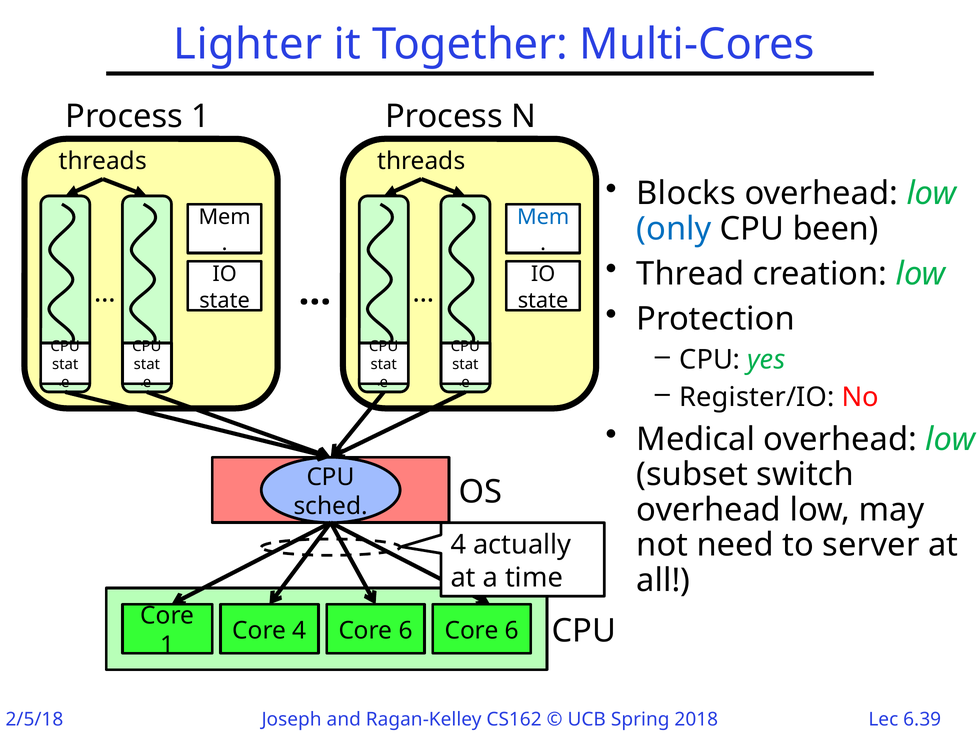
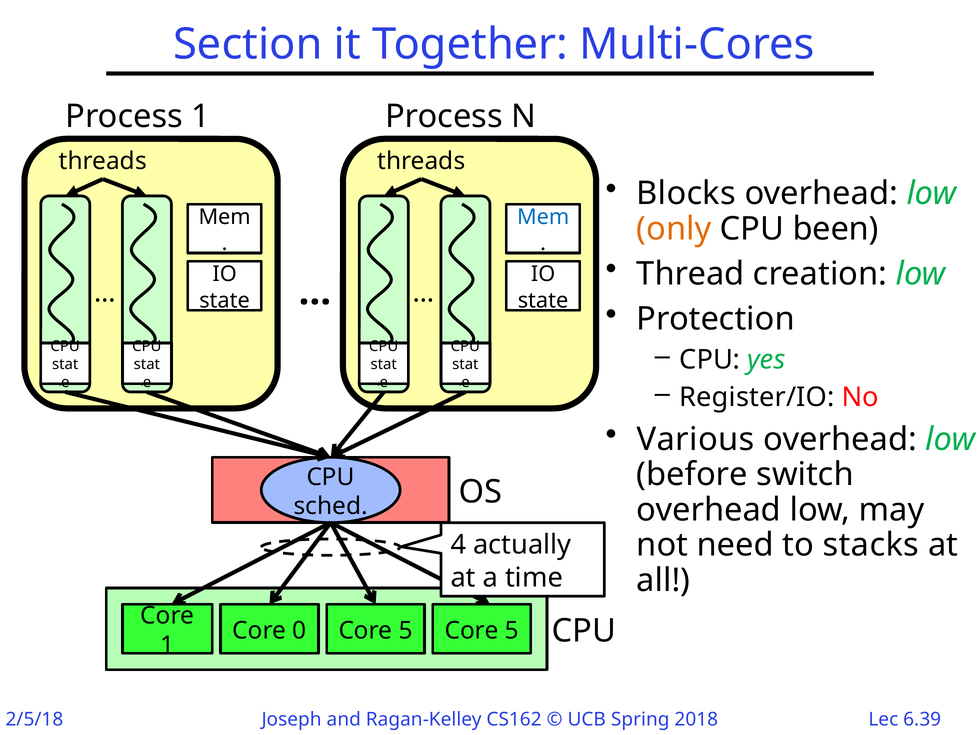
Lighter: Lighter -> Section (248, 45)
only colour: blue -> orange (674, 229)
Medical: Medical -> Various (696, 439)
subset: subset -> before (692, 475)
server: server -> stacks (871, 545)
Core 4: 4 -> 0 (300, 630)
6: 6 -> 5 (406, 630)
6: 6 -> 5 (512, 630)
